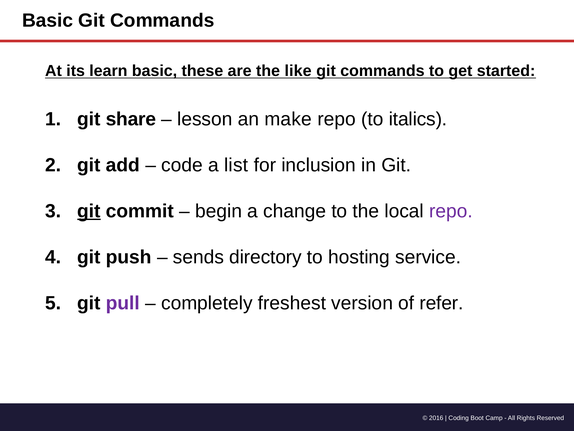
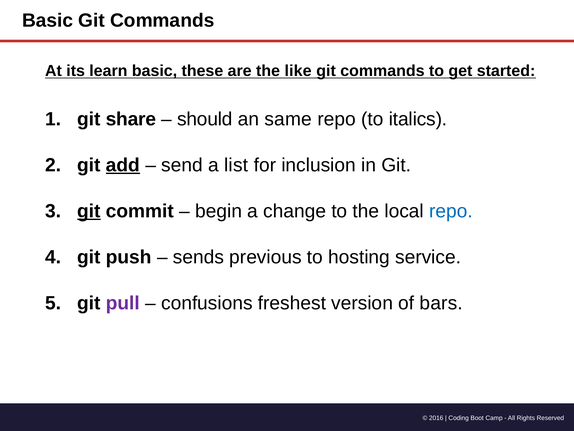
lesson: lesson -> should (205, 119)
make: make -> same (288, 119)
add underline: none -> present (123, 165)
code: code -> send (182, 165)
repo colour: purple -> blue (451, 211)
directory: directory -> previous (265, 257)
completely: completely -> confusions (207, 303)
refer: refer -> bars (441, 303)
